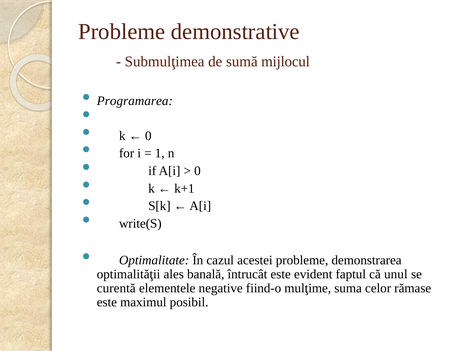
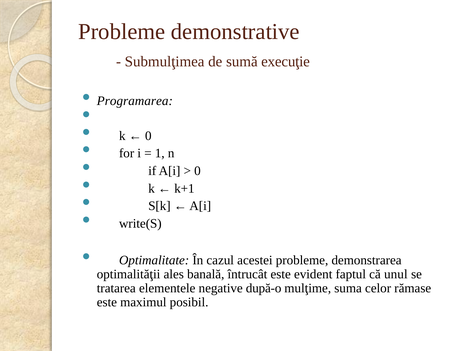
mijlocul: mijlocul -> execuţie (286, 61)
curentă: curentă -> tratarea (116, 288)
fiind-o: fiind-o -> după-o (264, 288)
